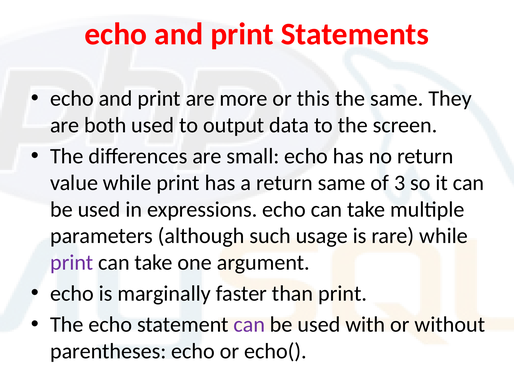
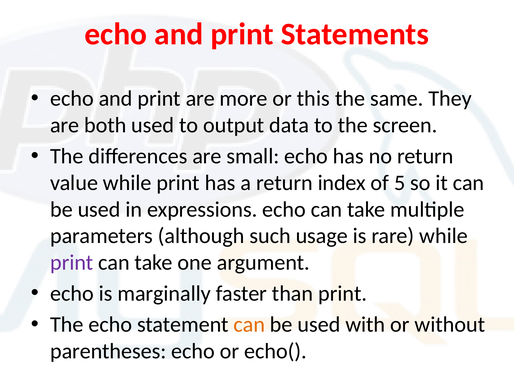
return same: same -> index (342, 183)
3: 3 -> 5 (400, 183)
can colour: purple -> orange (249, 325)
